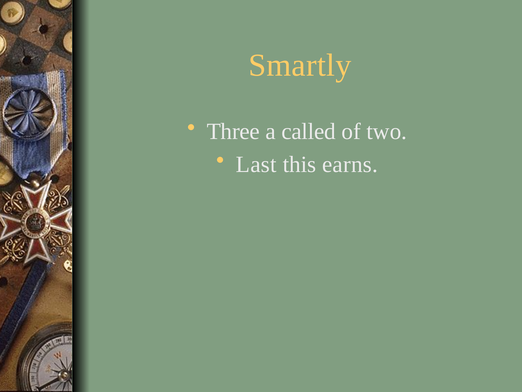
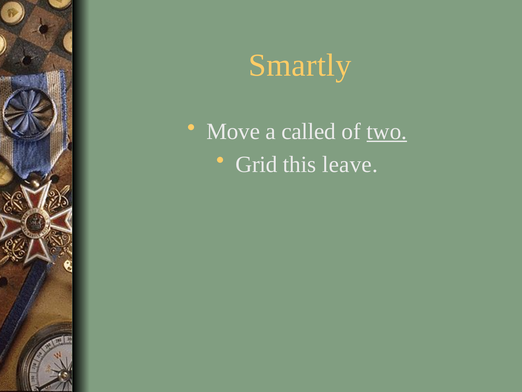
Three: Three -> Move (233, 131)
two underline: none -> present (387, 131)
Last: Last -> Grid (256, 164)
earns: earns -> leave (350, 164)
